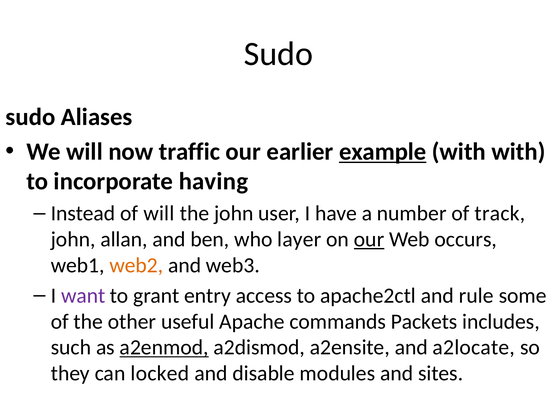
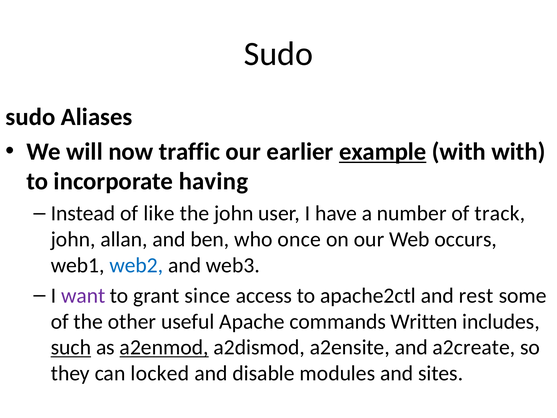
of will: will -> like (159, 213)
layer: layer -> once (299, 239)
our underline: present -> none (369, 239)
web2 colour: orange -> blue (136, 265)
entry: entry -> since (207, 295)
rule: rule -> rest (476, 295)
Packets: Packets -> Written (424, 321)
such underline: none -> present (71, 347)
a2locate: a2locate -> a2create (474, 347)
